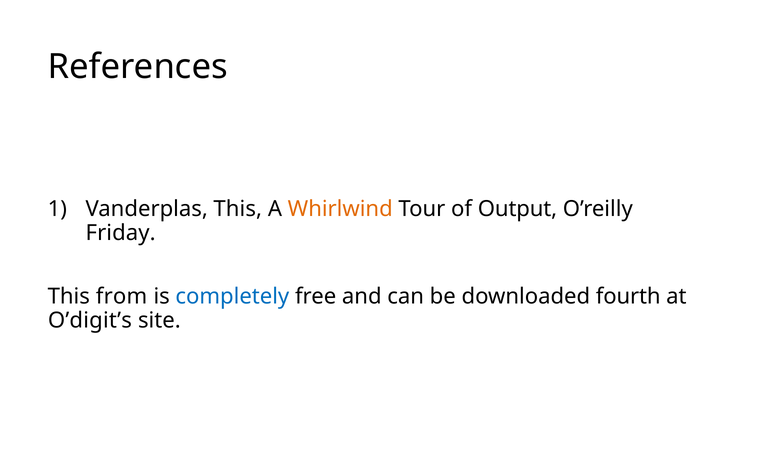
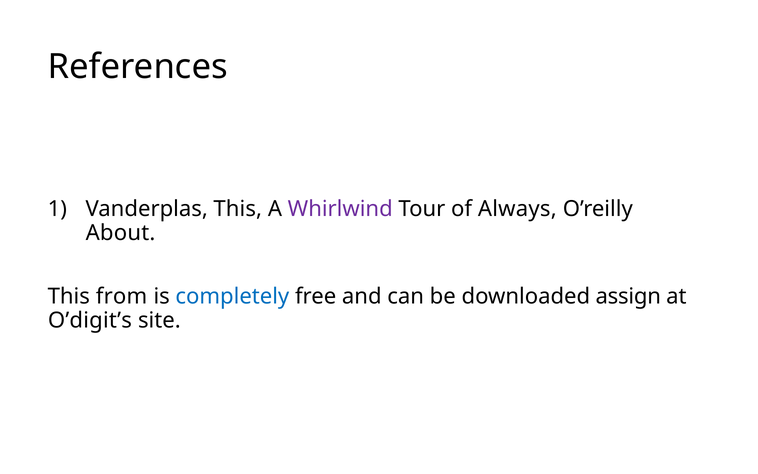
Whirlwind colour: orange -> purple (340, 209)
Output: Output -> Always (517, 209)
Friday: Friday -> About (121, 233)
fourth: fourth -> assign (628, 296)
